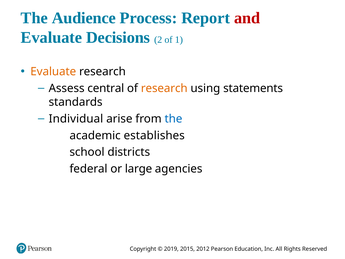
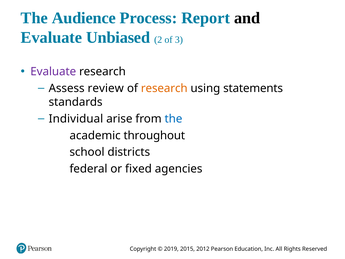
and colour: red -> black (247, 18)
Decisions: Decisions -> Unbiased (118, 37)
1: 1 -> 3 (179, 40)
Evaluate colour: orange -> purple (53, 72)
central: central -> review (106, 88)
establishes: establishes -> throughout (154, 135)
large: large -> fixed (138, 169)
